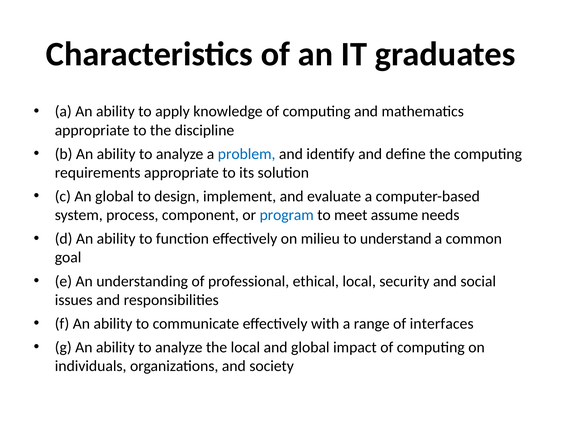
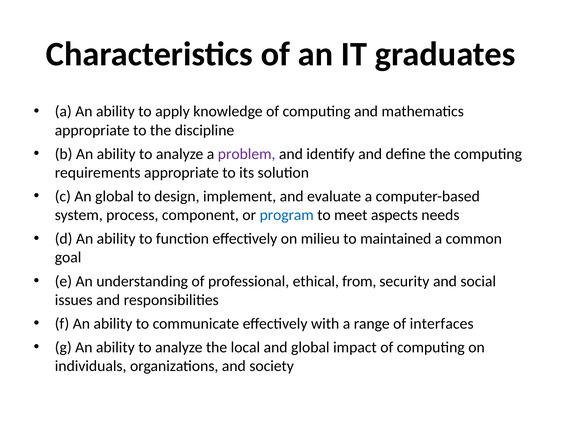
problem colour: blue -> purple (247, 154)
assume: assume -> aspects (394, 215)
understand: understand -> maintained (396, 239)
ethical local: local -> from (359, 282)
